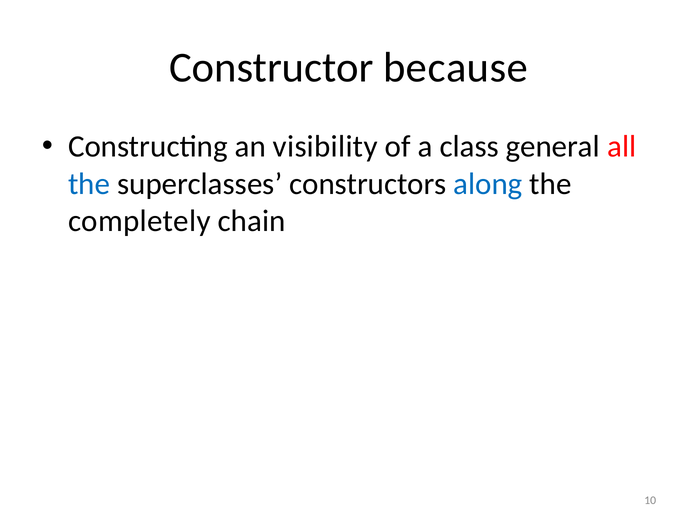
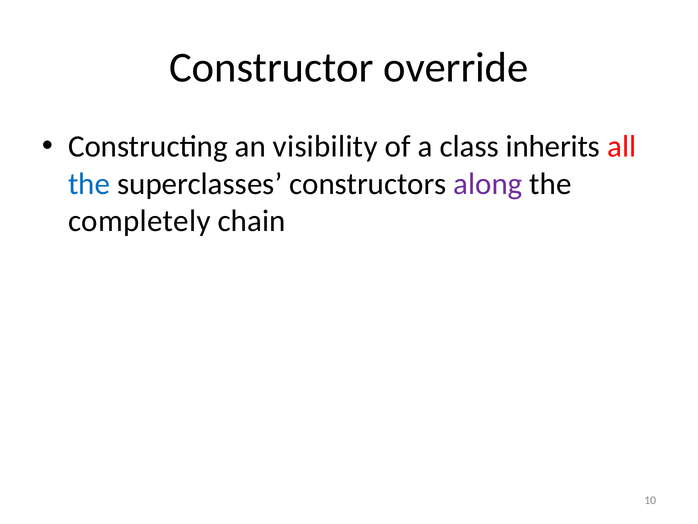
because: because -> override (456, 68)
general: general -> inherits (553, 146)
along colour: blue -> purple (488, 184)
